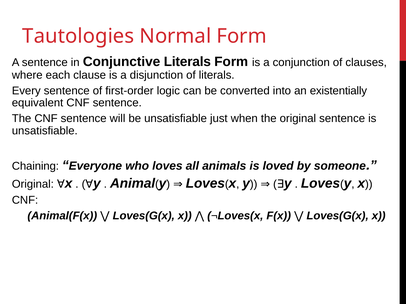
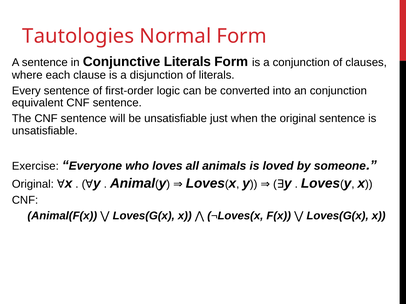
an existentially: existentially -> conjunction (338, 91)
Chaining: Chaining -> Exercise (35, 166)
